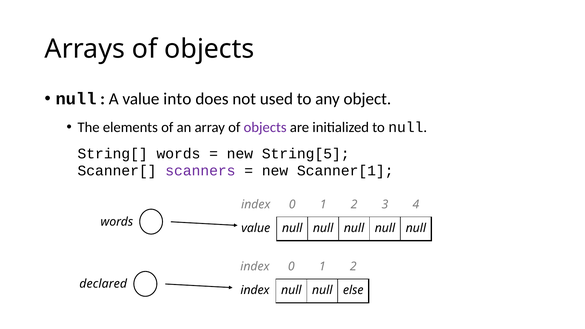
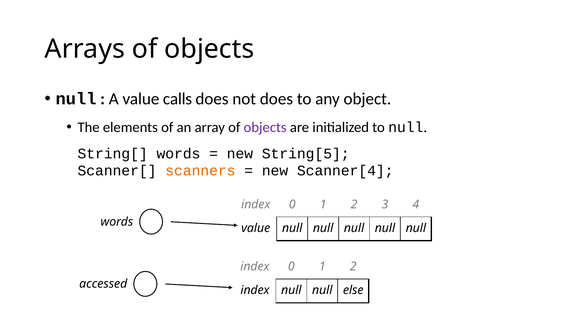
into: into -> calls (177, 99)
not used: used -> does (276, 99)
scanners colour: purple -> orange (200, 171)
Scanner[1: Scanner[1 -> Scanner[4 (345, 171)
declared: declared -> accessed (103, 284)
